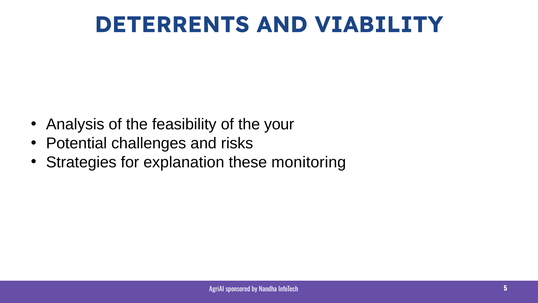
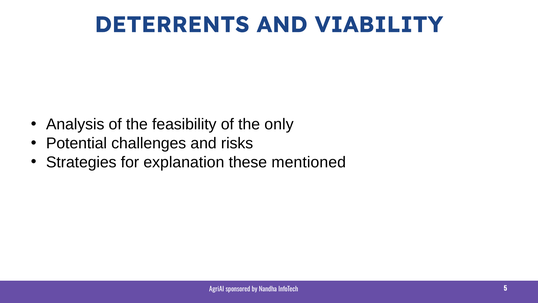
your: your -> only (279, 124)
monitoring: monitoring -> mentioned (309, 162)
